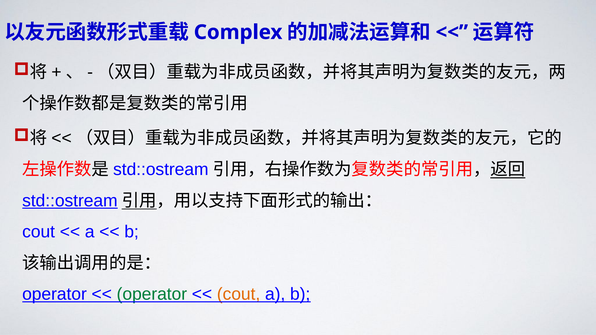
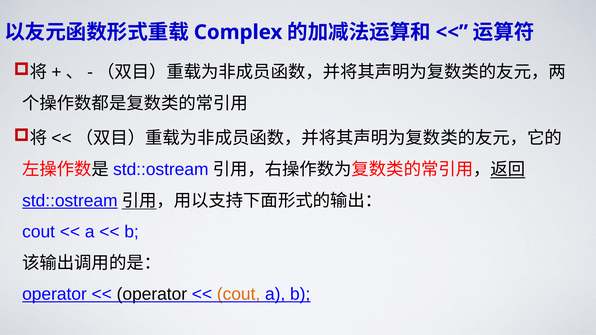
operator colour: green -> black (152, 294)
